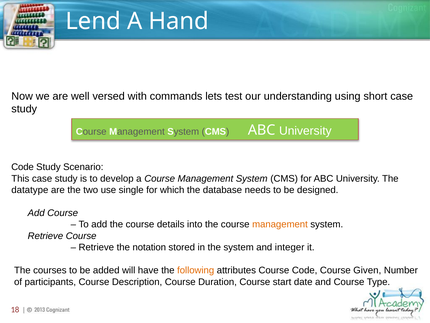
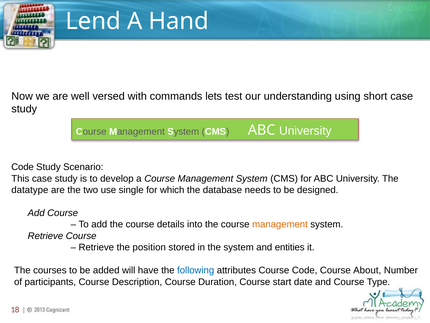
notation: notation -> position (149, 247)
integer: integer -> entities (290, 247)
following colour: orange -> blue (196, 270)
Given: Given -> About (367, 270)
